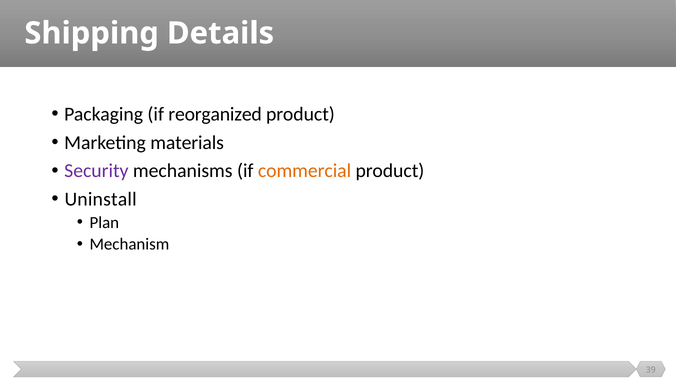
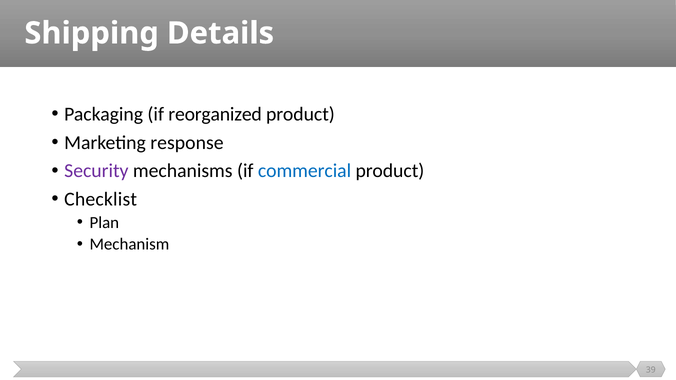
materials: materials -> response (187, 143)
commercial colour: orange -> blue (305, 171)
Uninstall: Uninstall -> Checklist (101, 199)
